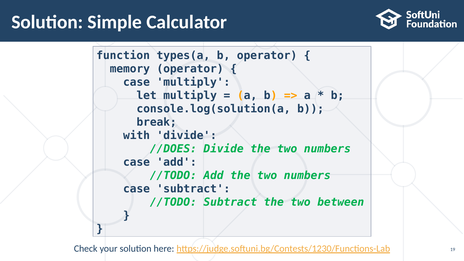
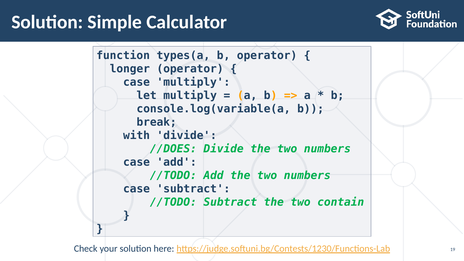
memory: memory -> longer (130, 69)
console.log(solution(a: console.log(solution(a -> console.log(variable(a (214, 109)
between: between -> contain (341, 202)
